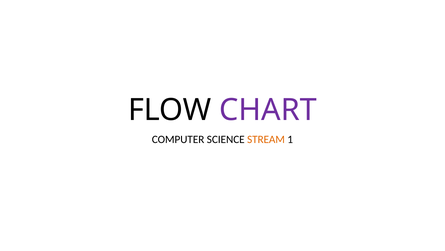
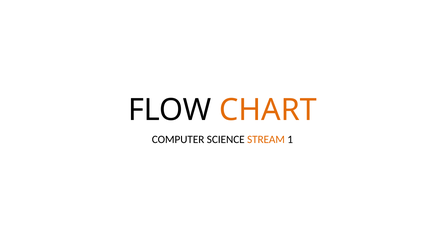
CHART colour: purple -> orange (268, 110)
